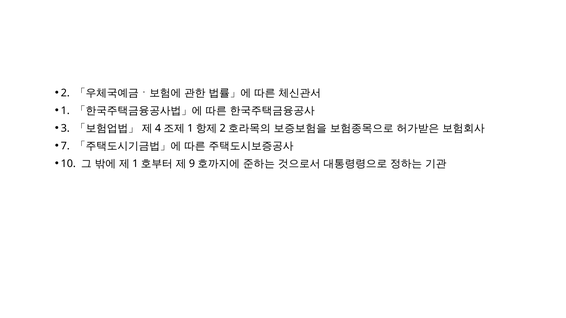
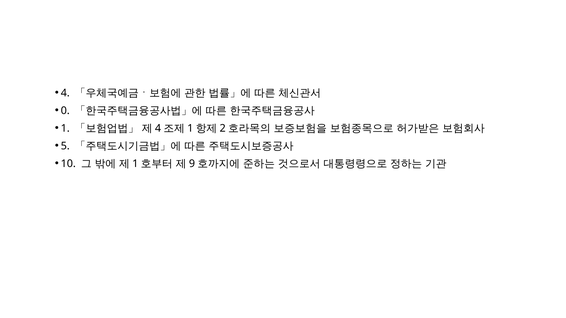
2: 2 -> 4 (65, 93)
1: 1 -> 0 (65, 111)
3: 3 -> 1 (65, 128)
7: 7 -> 5 (65, 146)
